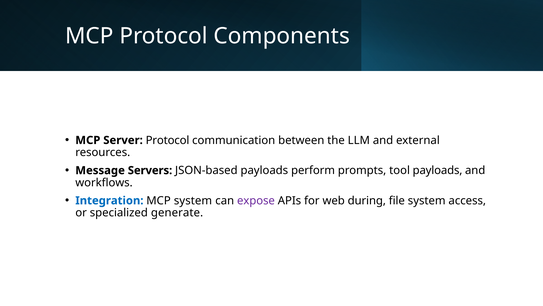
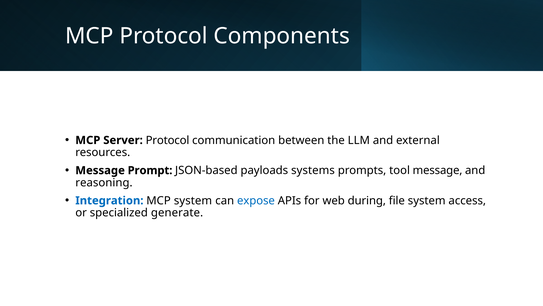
Servers: Servers -> Prompt (150, 170)
perform: perform -> systems (313, 170)
tool payloads: payloads -> message (438, 170)
workflows: workflows -> reasoning (104, 182)
expose colour: purple -> blue (256, 200)
